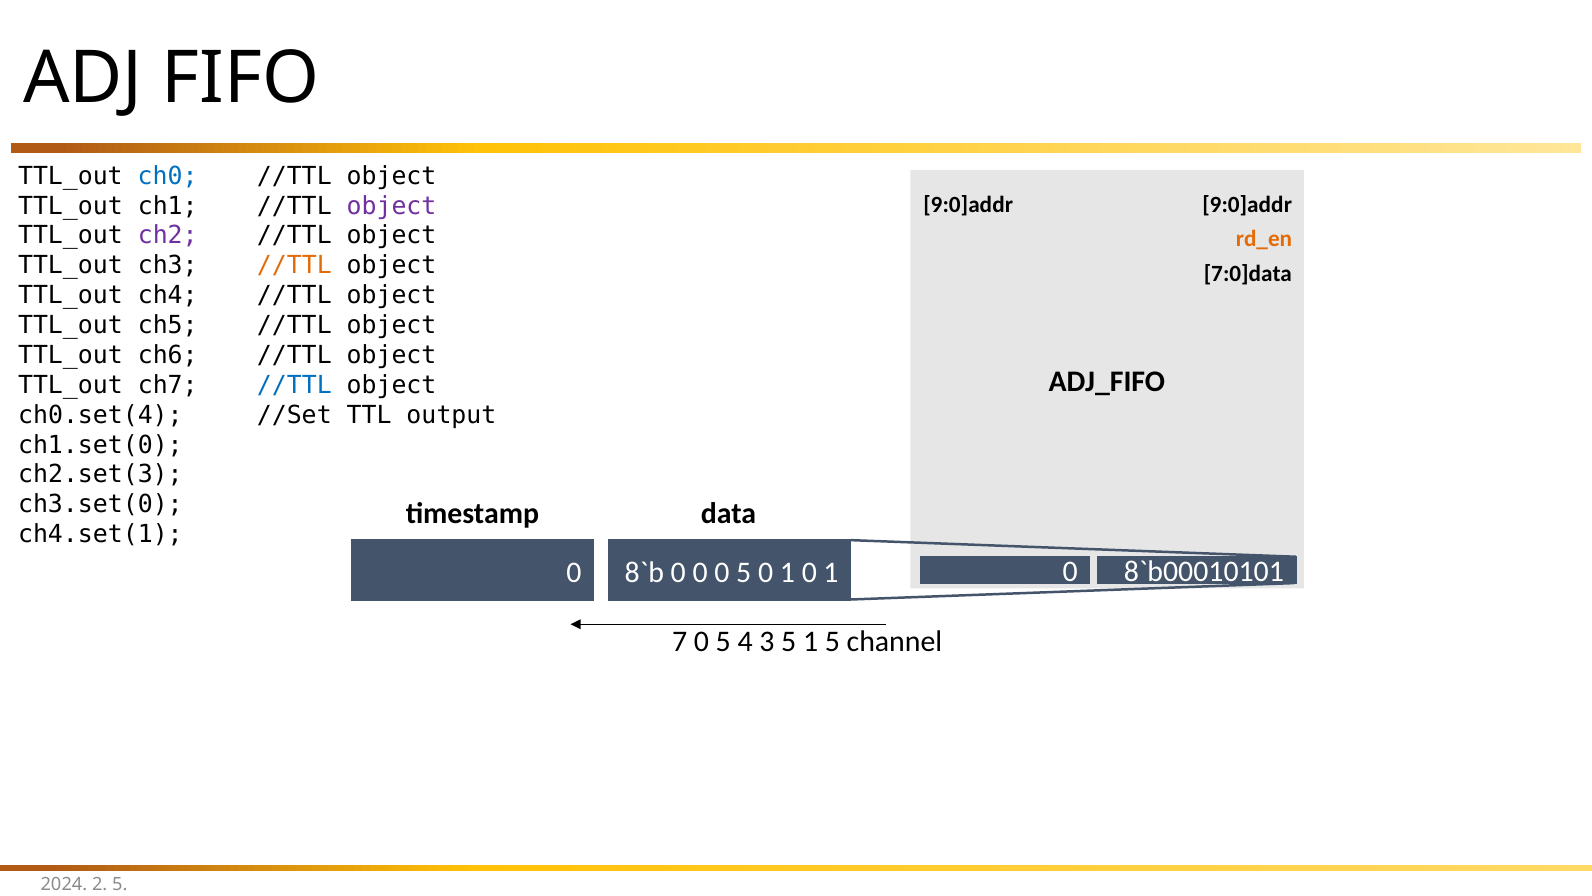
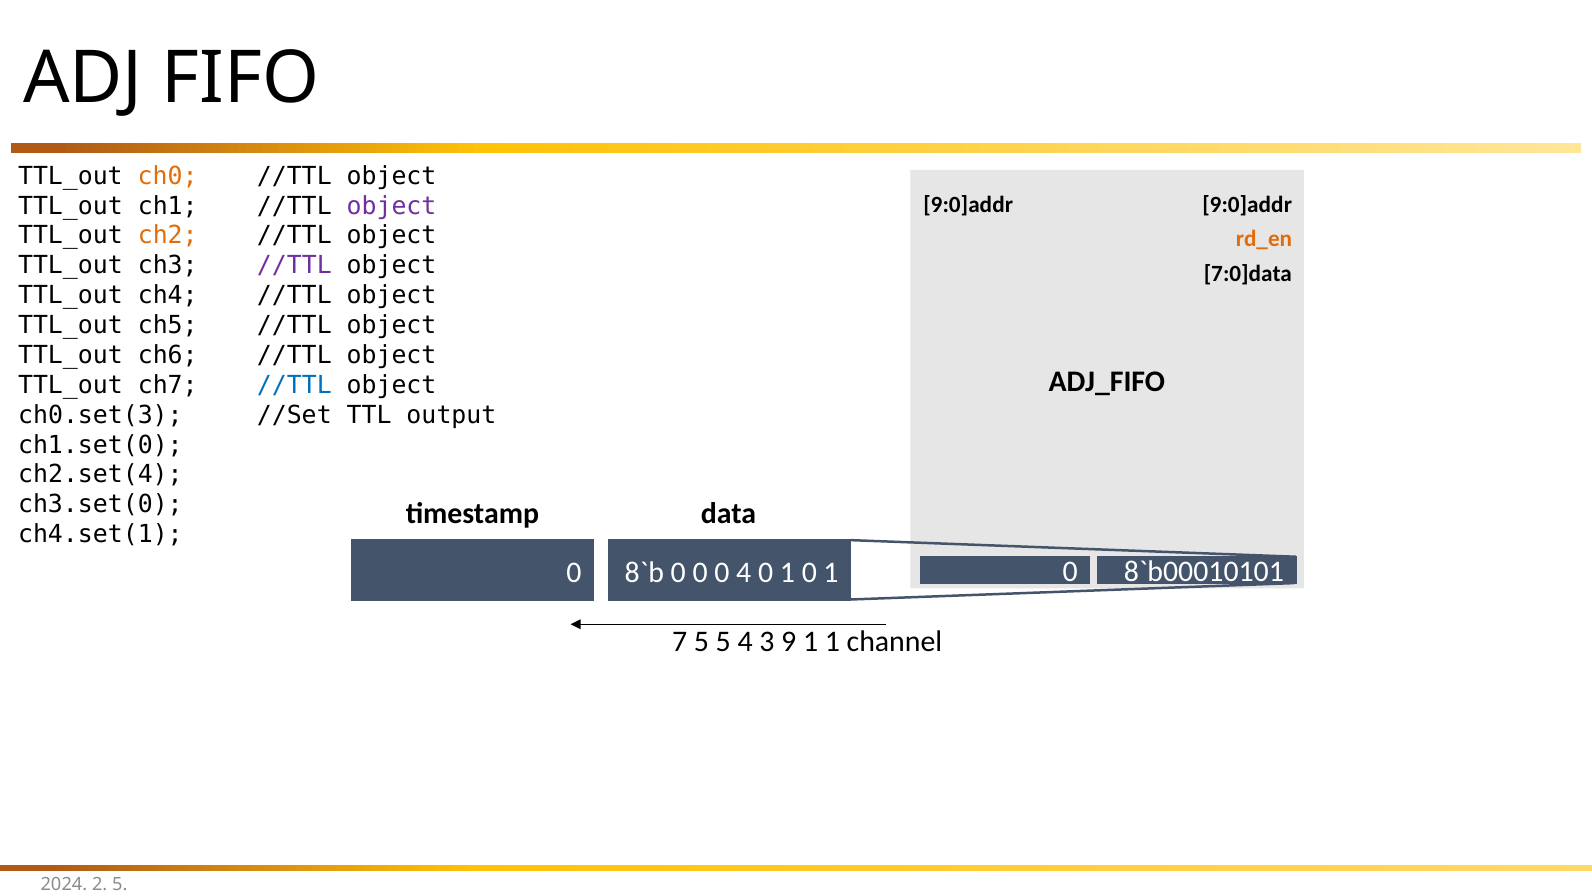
ch0 colour: blue -> orange (168, 176)
ch2 colour: purple -> orange (168, 236)
//TTL colour: orange -> purple (294, 265)
ch0.set(4: ch0.set(4 -> ch0.set(3 (100, 415)
ch2.set(3: ch2.set(3 -> ch2.set(4 (100, 474)
0 0 5: 5 -> 4 (744, 572)
7 0: 0 -> 5 (701, 641)
3 5: 5 -> 9 (789, 641)
1 5: 5 -> 1 (832, 641)
